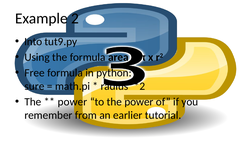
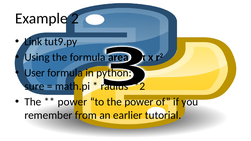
Into: Into -> Link (33, 42)
Free: Free -> User (35, 73)
